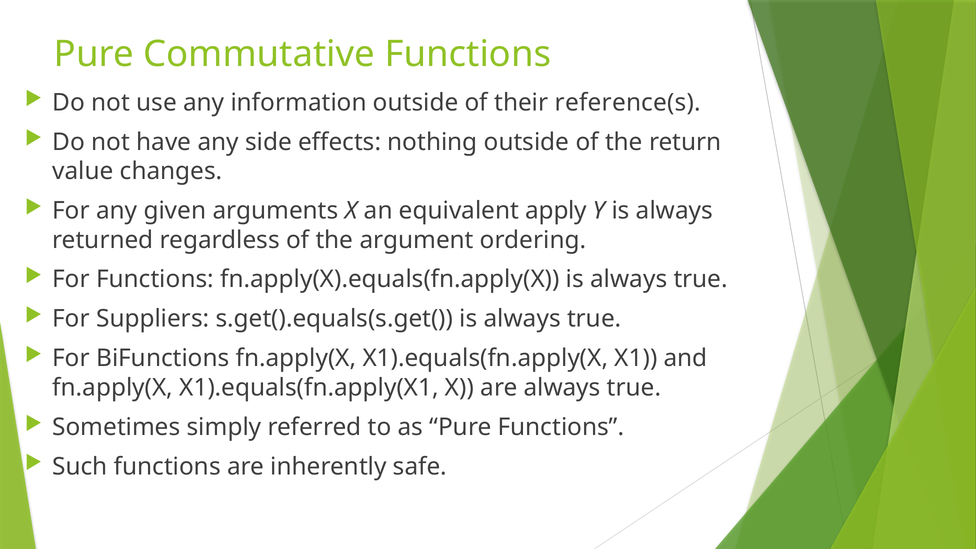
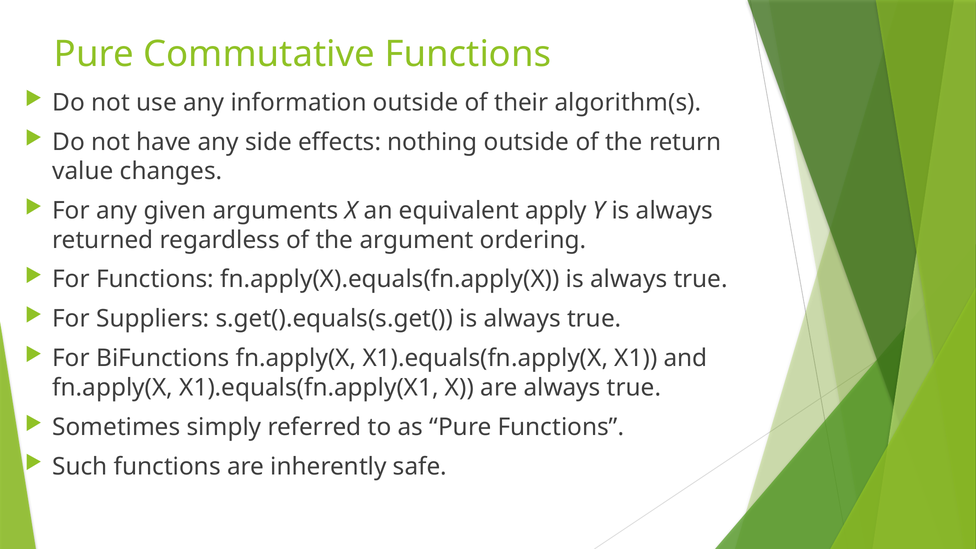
reference(s: reference(s -> algorithm(s (628, 103)
